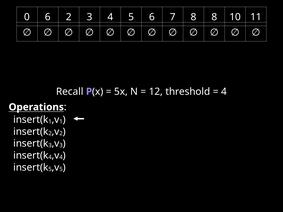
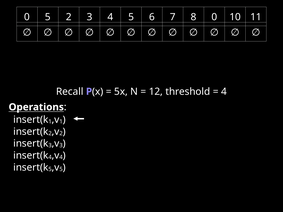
0 6: 6 -> 5 (48, 17)
8 8: 8 -> 0 (214, 17)
